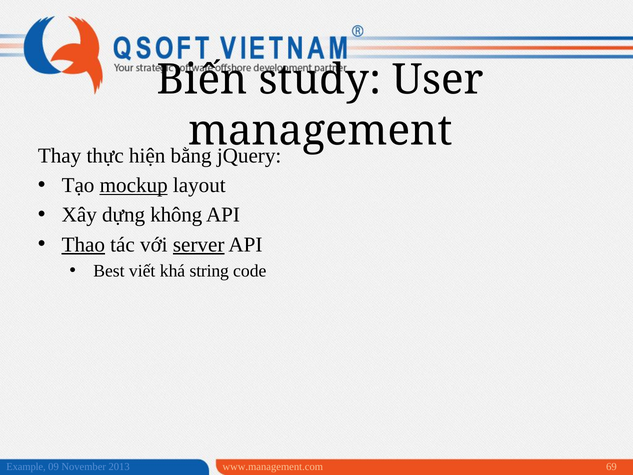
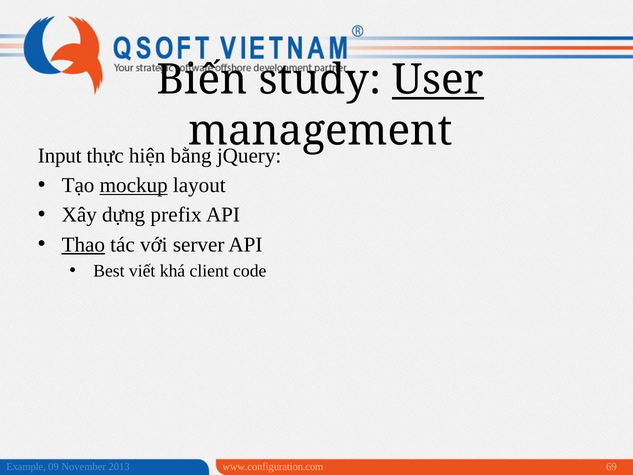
User underline: none -> present (438, 80)
Thay: Thay -> Input (60, 156)
không: không -> prefix (176, 215)
server underline: present -> none (199, 244)
string: string -> client (209, 271)
www.management.com: www.management.com -> www.configuration.com (273, 466)
